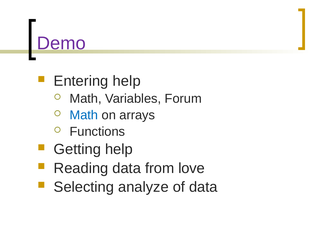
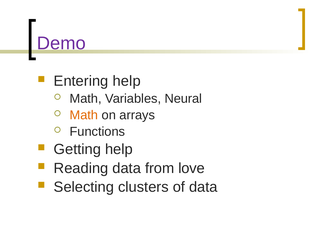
Forum: Forum -> Neural (183, 98)
Math colour: blue -> orange (84, 115)
analyze: analyze -> clusters (143, 187)
